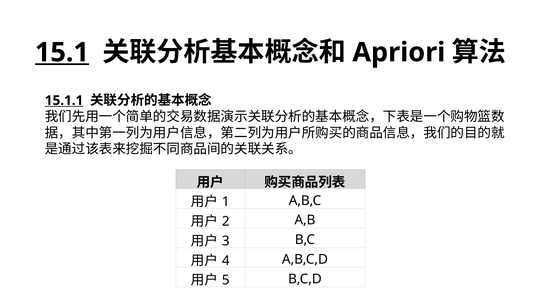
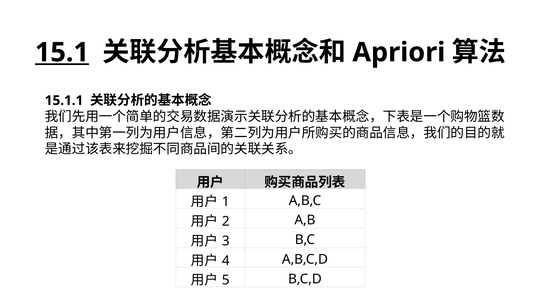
15.1.1 underline: present -> none (64, 101)
